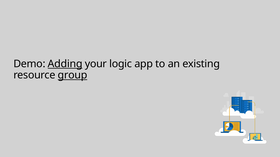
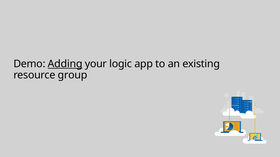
group underline: present -> none (73, 75)
